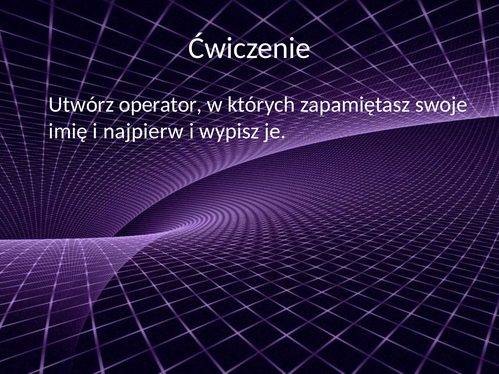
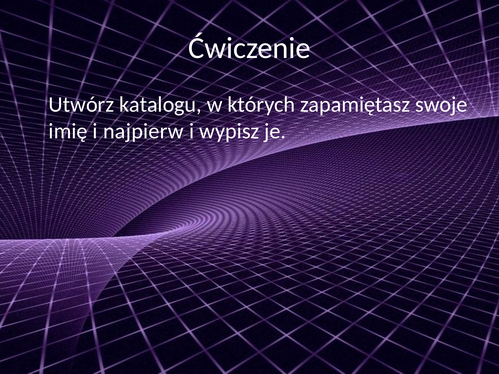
operator: operator -> katalogu (160, 105)
